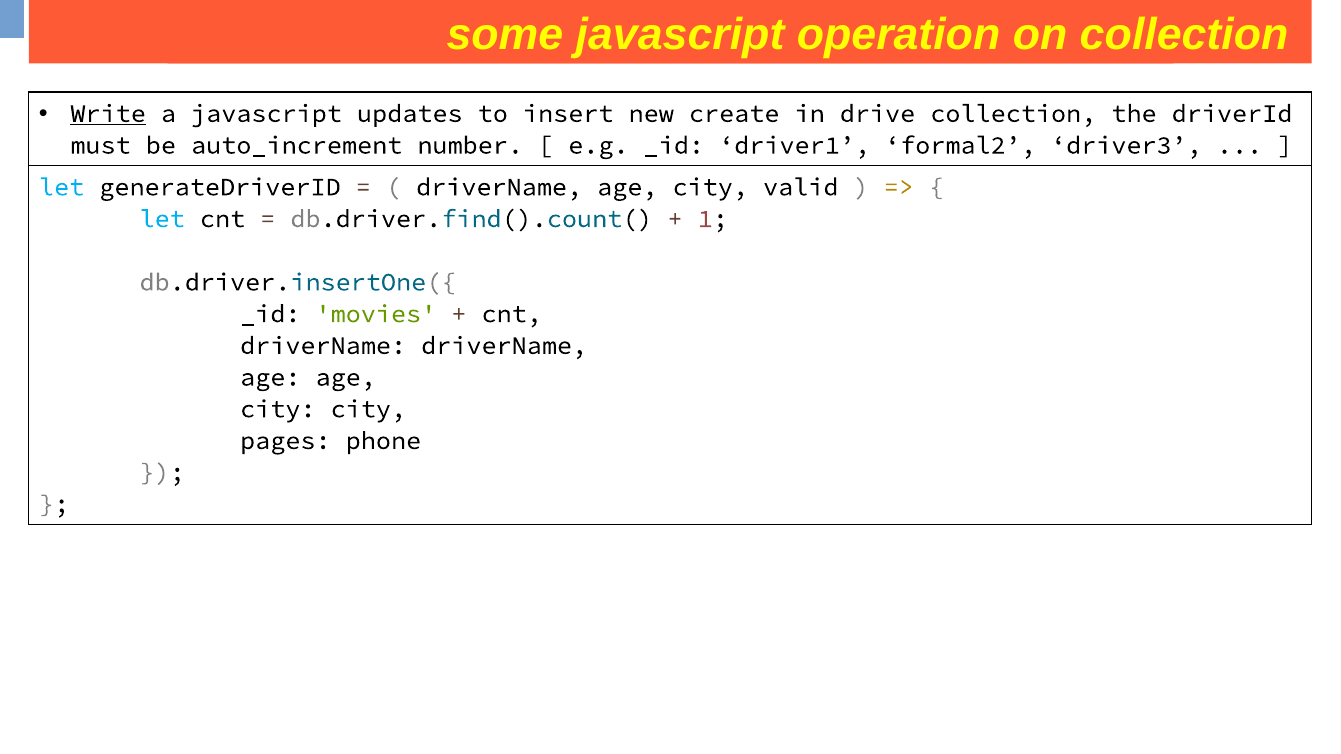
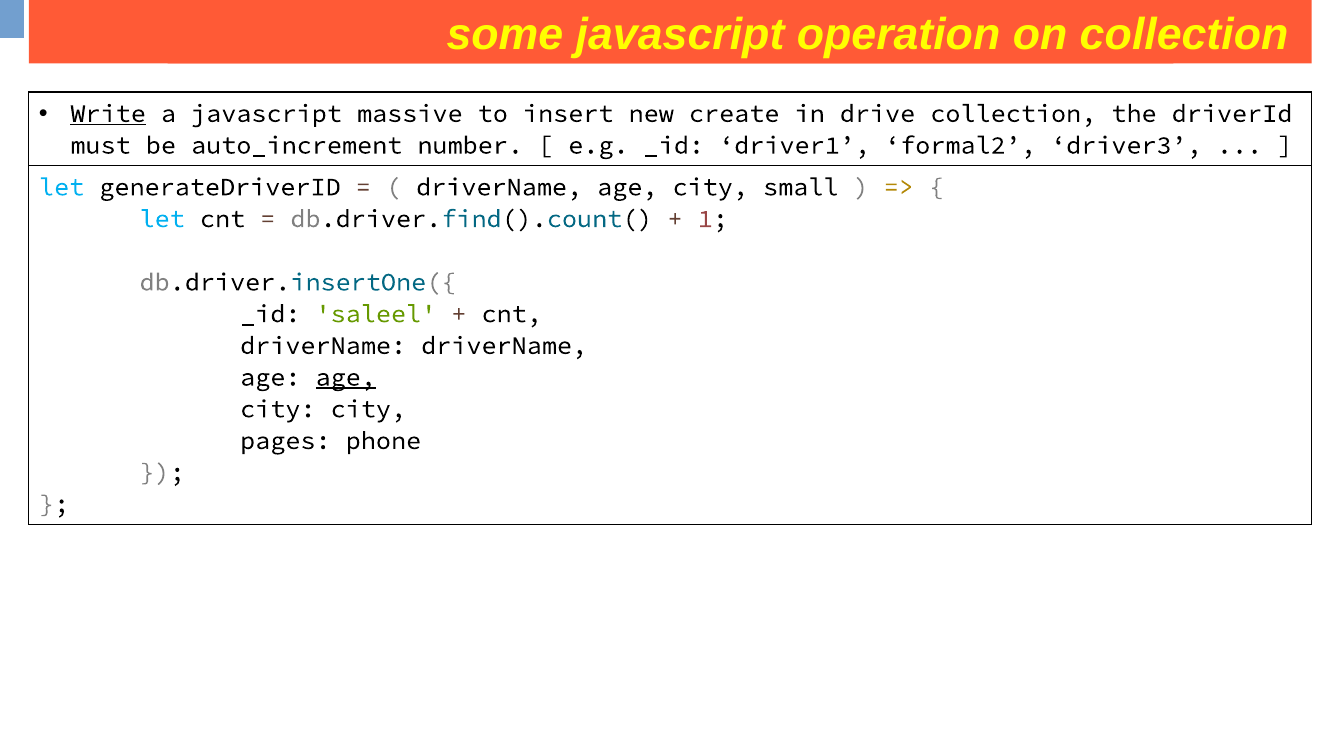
updates: updates -> massive (410, 114)
valid: valid -> small (801, 187)
movies: movies -> saleel (376, 314)
age underline: none -> present (346, 377)
